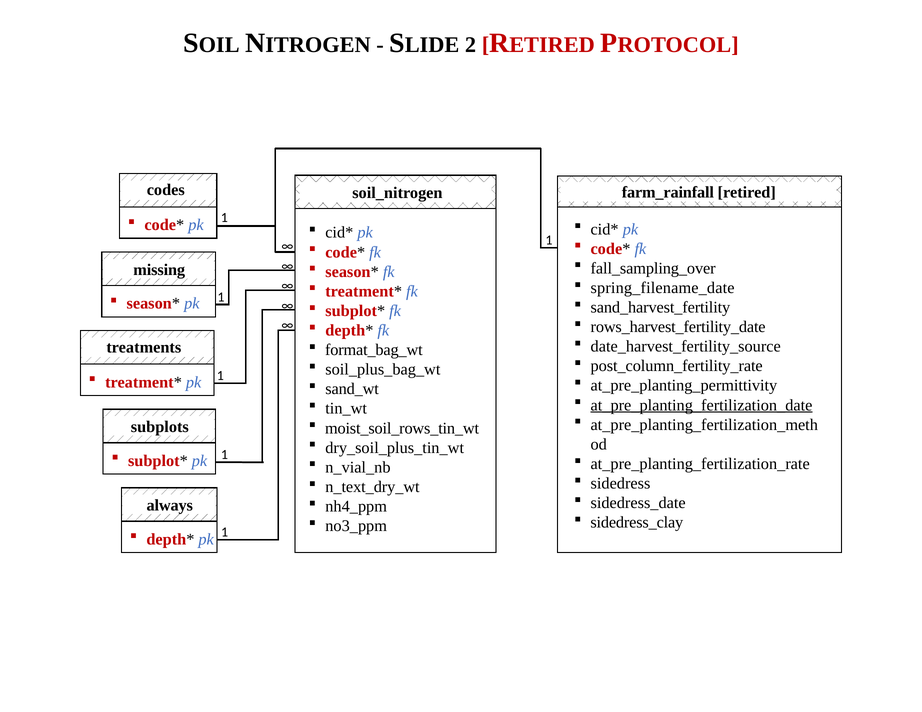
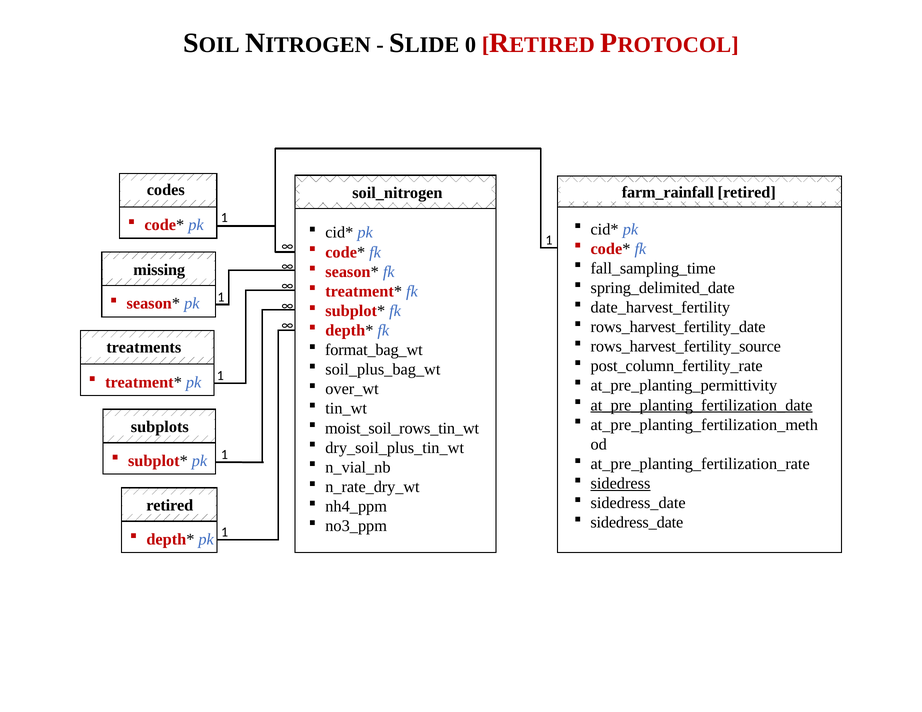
2: 2 -> 0 (471, 45)
fall_sampling_over: fall_sampling_over -> fall_sampling_time (653, 268)
spring_filename_date: spring_filename_date -> spring_delimited_date (663, 288)
sand_harvest_fertility: sand_harvest_fertility -> date_harvest_fertility (660, 308)
date_harvest_fertility_source: date_harvest_fertility_source -> rows_harvest_fertility_source (686, 347)
sand_wt: sand_wt -> over_wt (352, 389)
sidedress underline: none -> present (620, 484)
n_text_dry_wt: n_text_dry_wt -> n_rate_dry_wt (372, 487)
always: always -> retired (170, 506)
sidedress_clay: sidedress_clay -> sidedress_date (637, 523)
